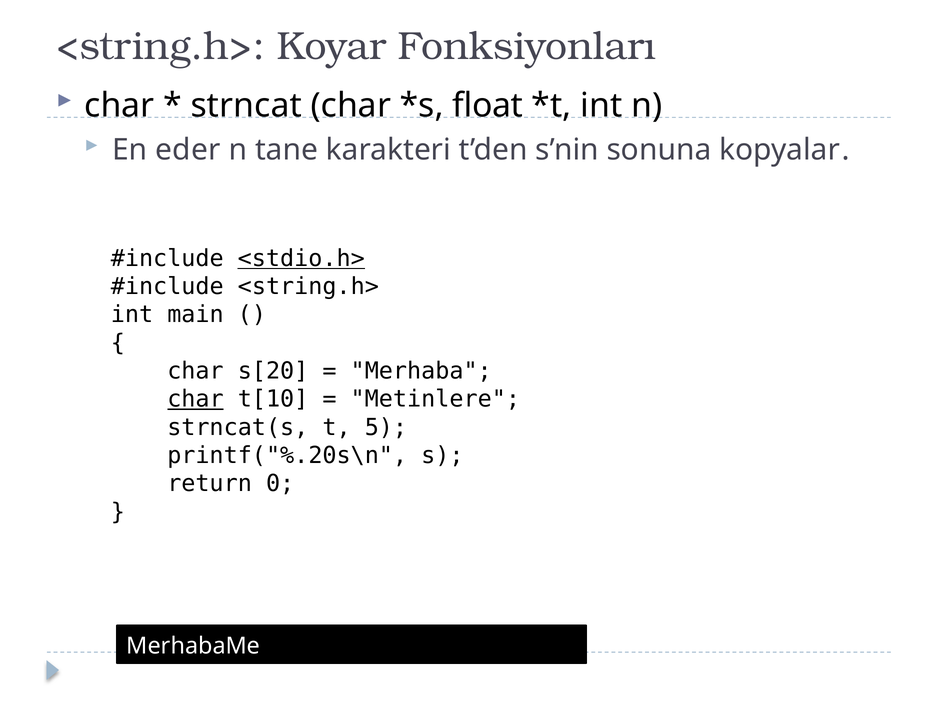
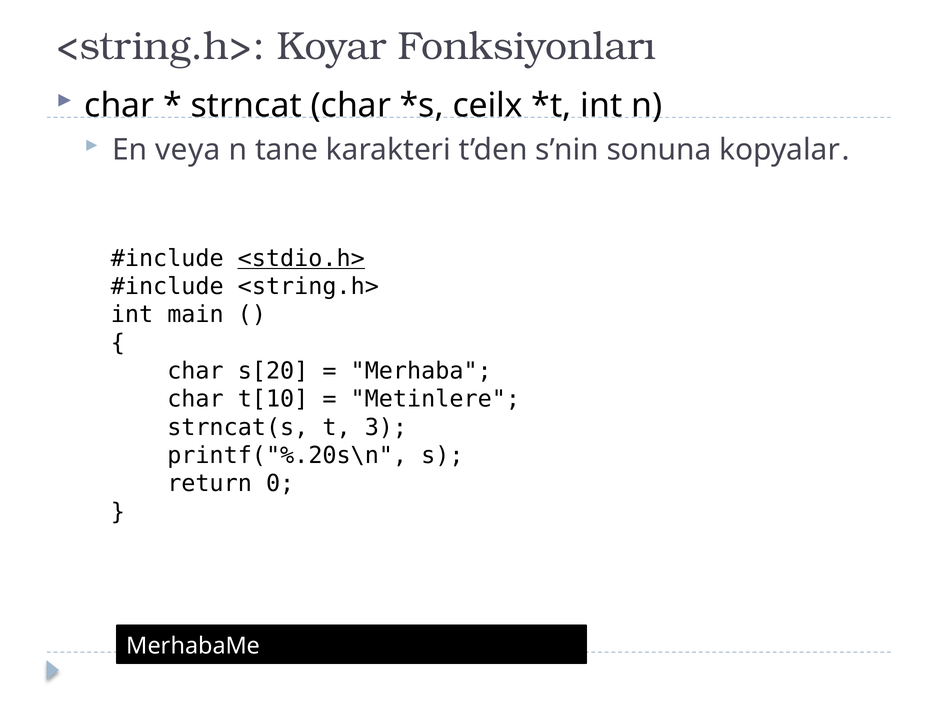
float: float -> ceilx (488, 105)
eder: eder -> veya (188, 150)
char underline: present -> none (195, 399)
5: 5 -> 3 (386, 427)
